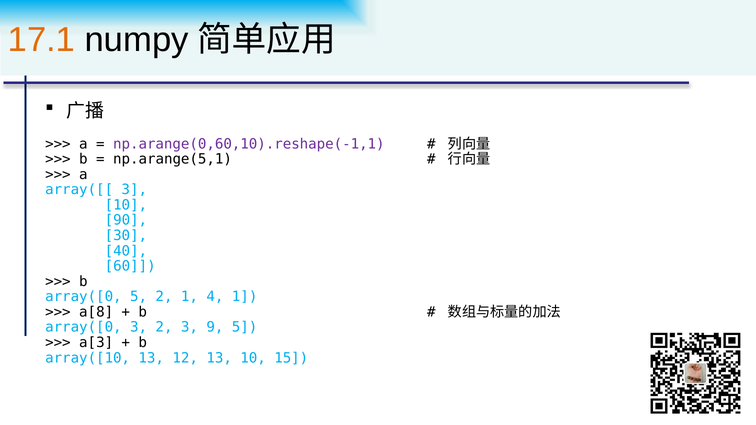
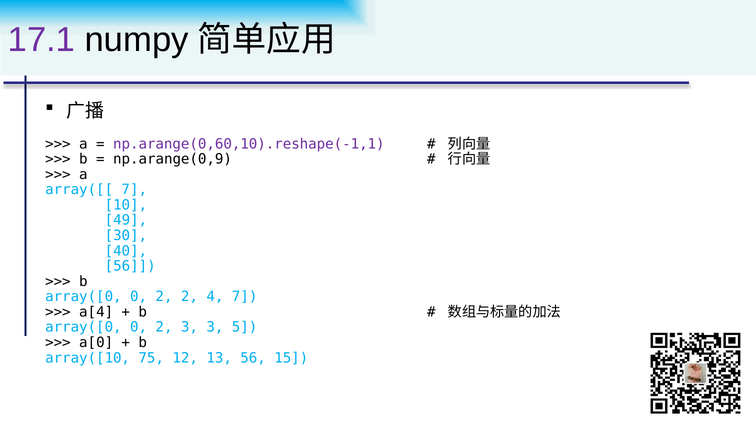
17.1 colour: orange -> purple (41, 40)
np.arange(5,1: np.arange(5,1 -> np.arange(0,9 (173, 159)
array([[ 3: 3 -> 7 (134, 190)
90: 90 -> 49 (126, 220)
60: 60 -> 56 (130, 266)
5: 5 -> 0 (139, 297)
2 1: 1 -> 2 (189, 297)
4 1: 1 -> 7 (245, 297)
a[8: a[8 -> a[4 (96, 312)
3: 3 -> 0 (139, 328)
3 9: 9 -> 3 (215, 328)
a[3: a[3 -> a[0 (96, 343)
array([10 13: 13 -> 75 (151, 358)
13 10: 10 -> 56 (253, 358)
